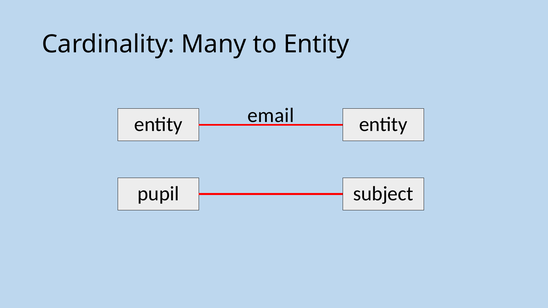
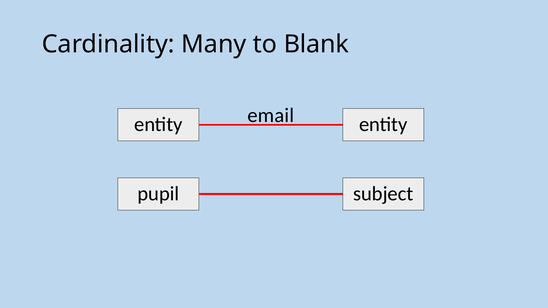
to Entity: Entity -> Blank (316, 44)
